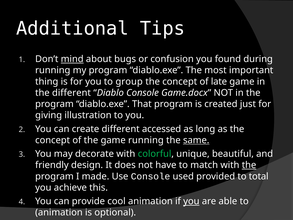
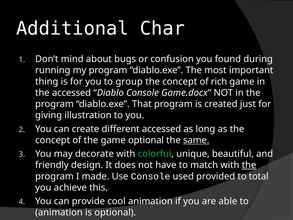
Tips: Tips -> Char (162, 28)
mind underline: present -> none (72, 59)
late: late -> rich (219, 81)
the different: different -> accessed (72, 93)
game running: running -> optional (146, 140)
you underline: present -> none (191, 201)
